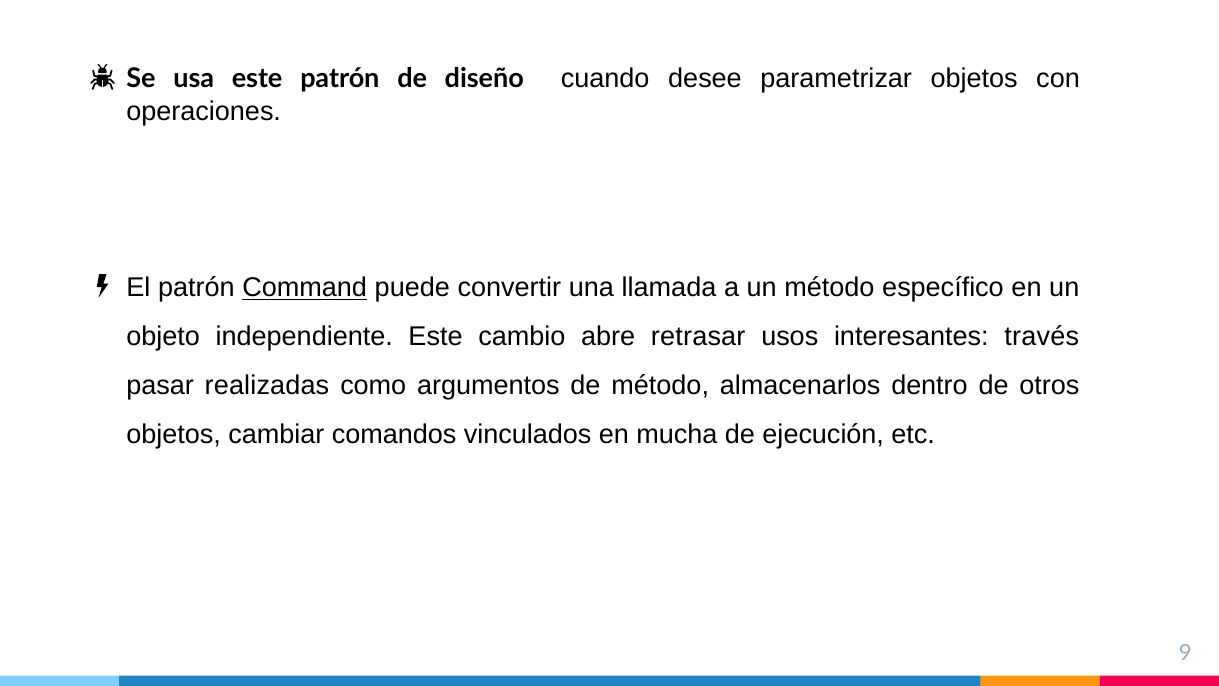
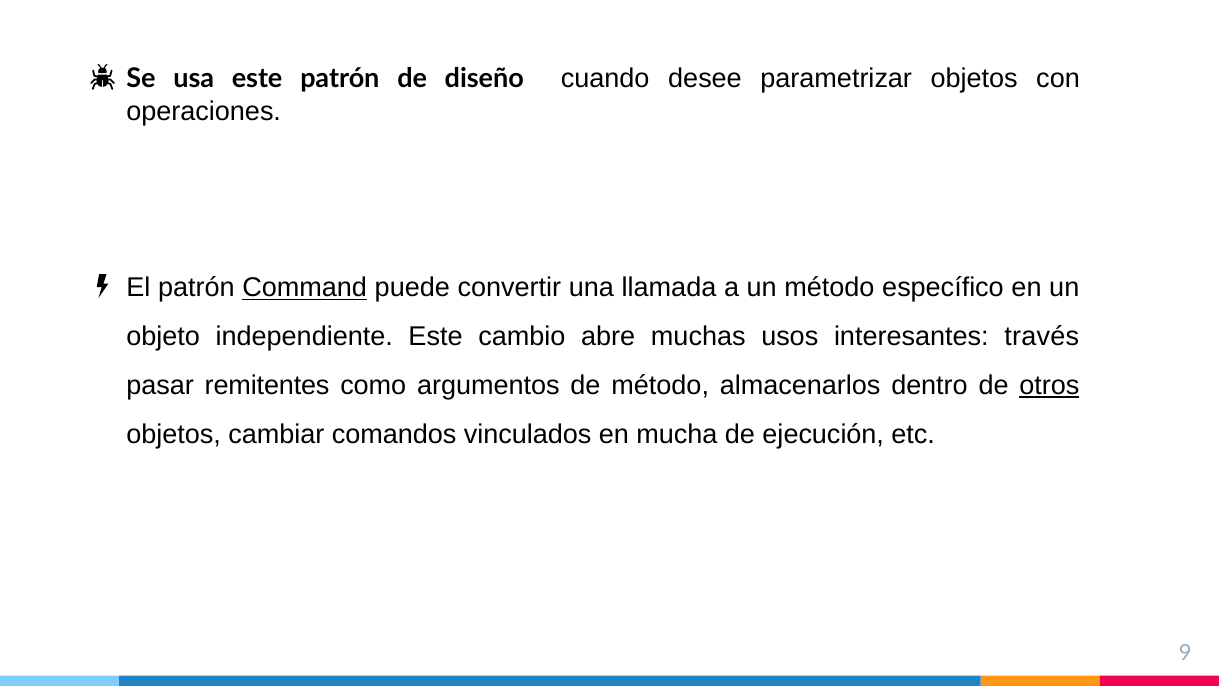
retrasar: retrasar -> muchas (698, 336)
realizadas: realizadas -> remitentes (267, 385)
otros underline: none -> present (1049, 385)
